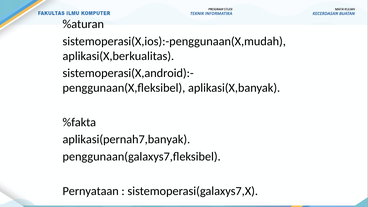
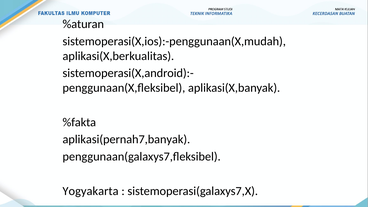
Pernyataan: Pernyataan -> Yogyakarta (91, 191)
